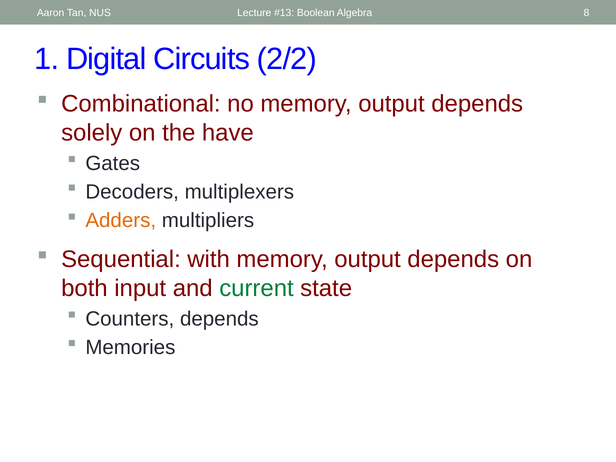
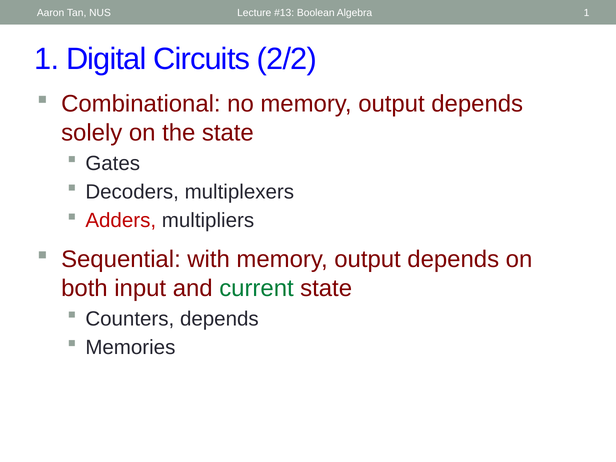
Algebra 8: 8 -> 1 (587, 13)
the have: have -> state (228, 133)
Adders colour: orange -> red (121, 221)
